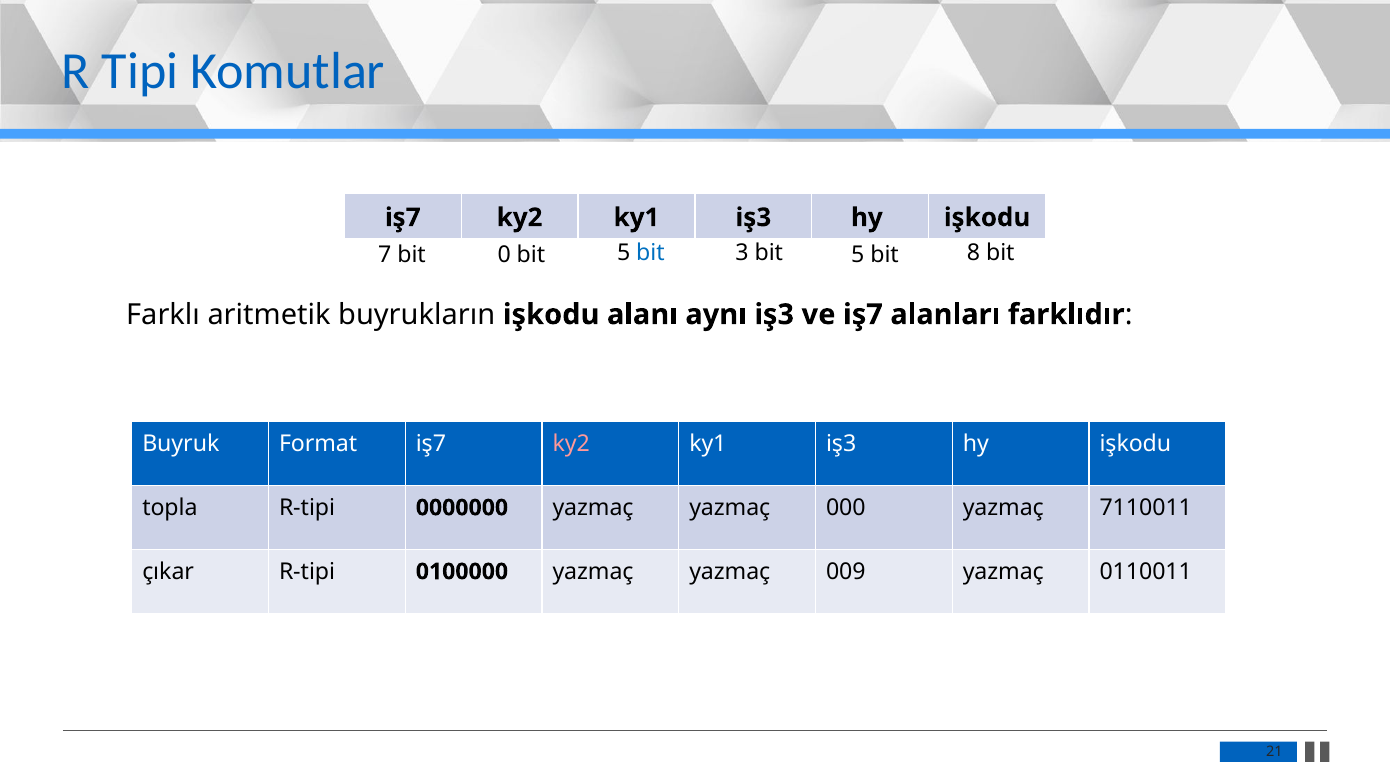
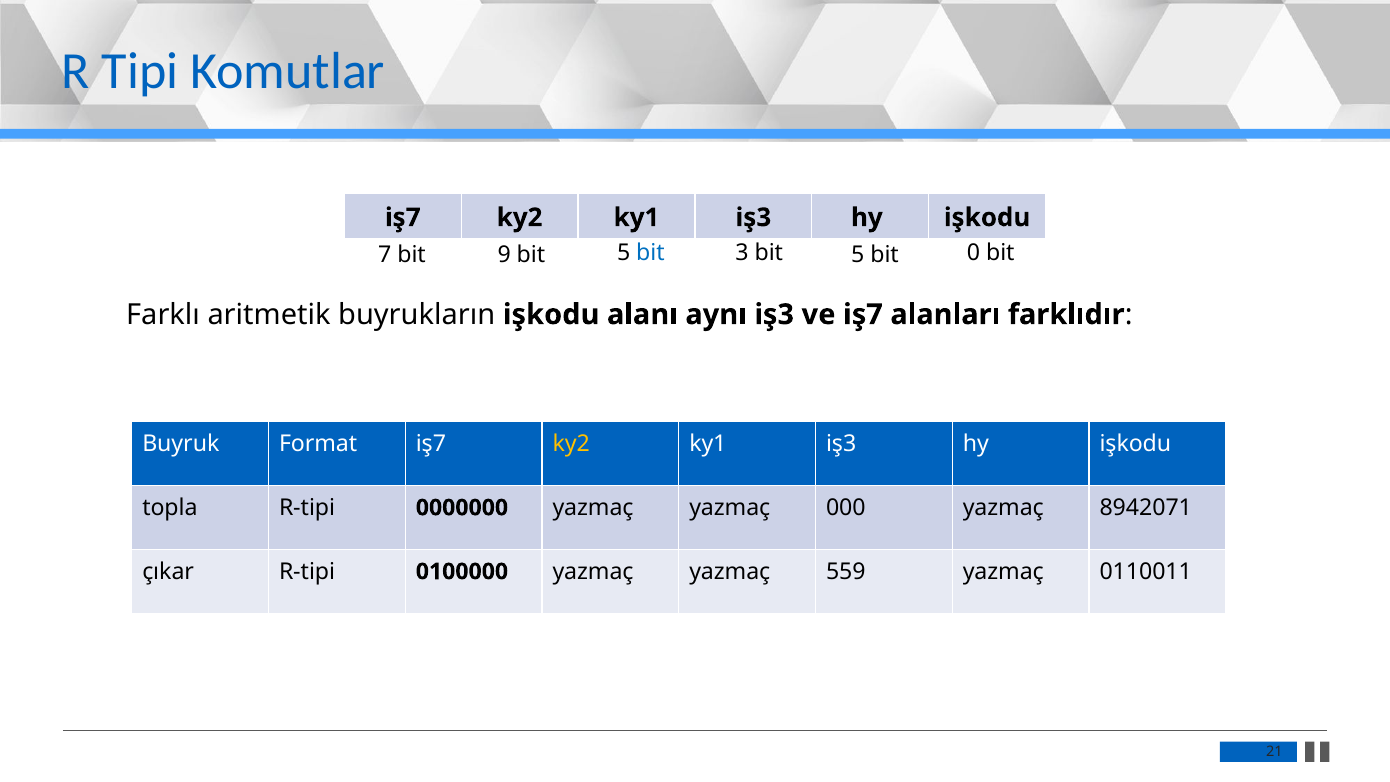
0: 0 -> 9 (504, 255)
8: 8 -> 0 (974, 253)
ky2 colour: pink -> yellow (571, 444)
7110011: 7110011 -> 8942071 (1146, 508)
009: 009 -> 559 (846, 572)
